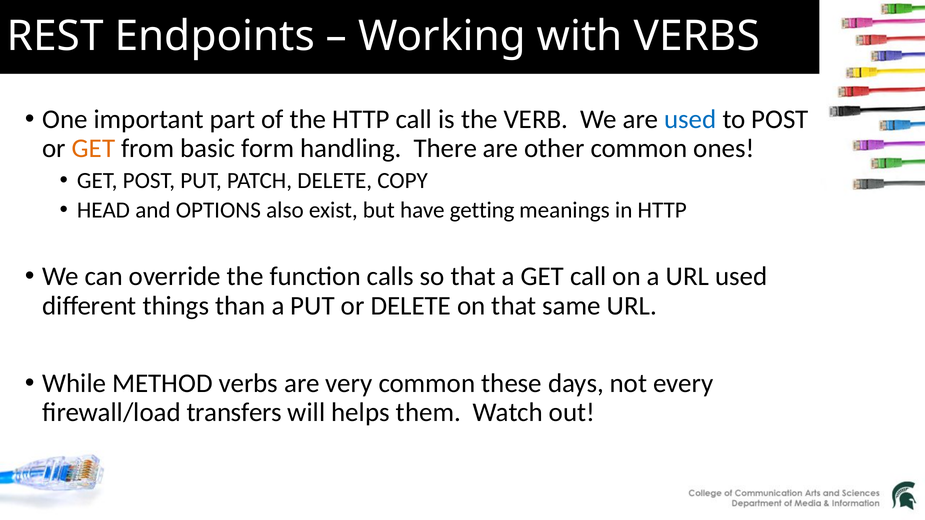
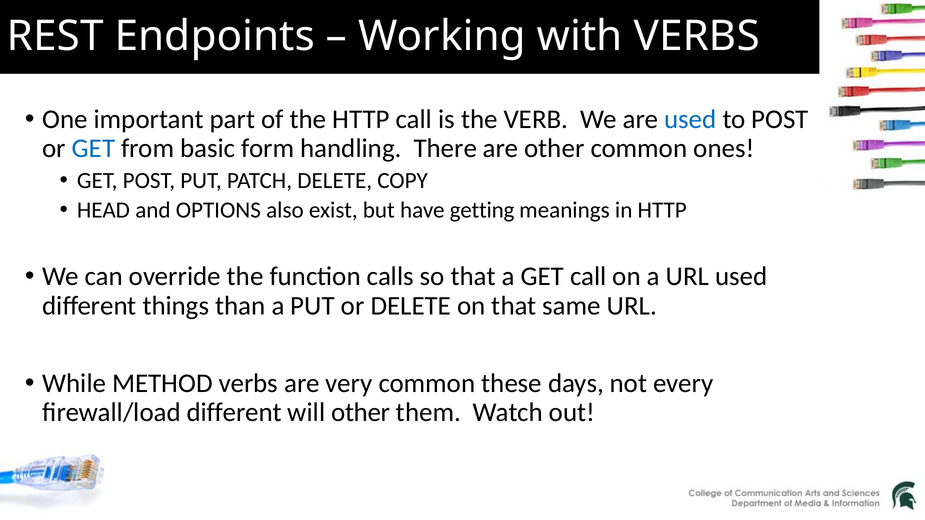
GET colour: orange -> blue (94, 149)
firewall/load transfers: transfers -> different (234, 413)
will helps: helps -> other (361, 413)
